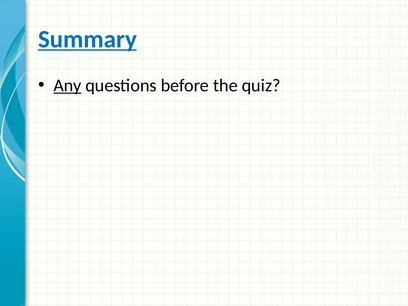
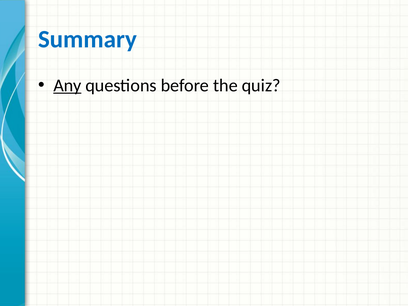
Summary underline: present -> none (87, 39)
